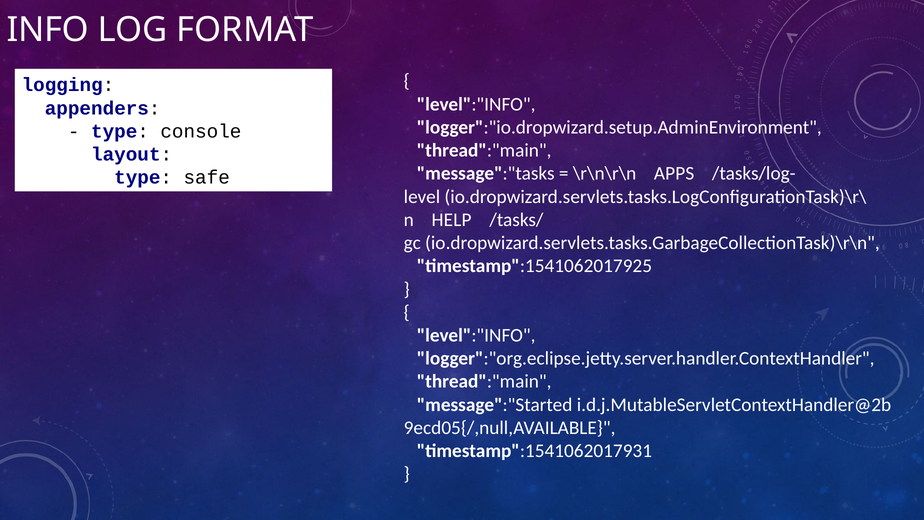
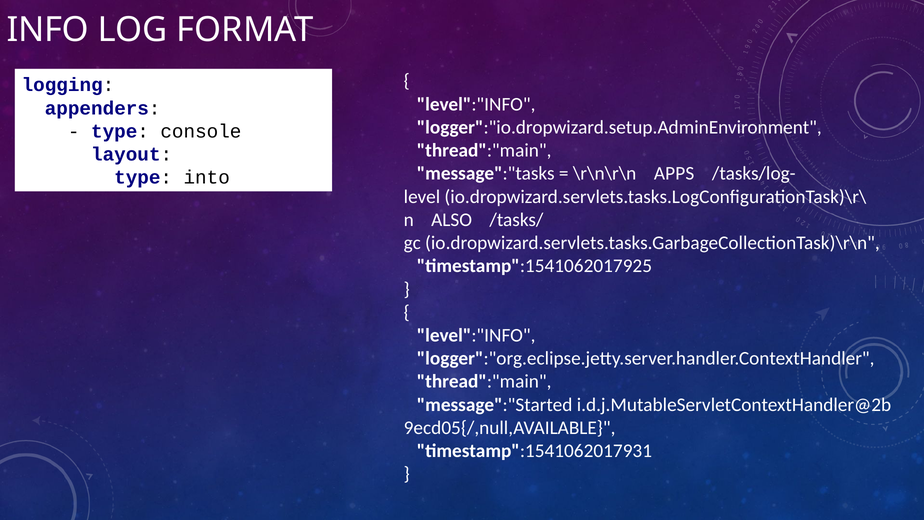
safe: safe -> into (207, 178)
HELP: HELP -> ALSO (452, 220)
